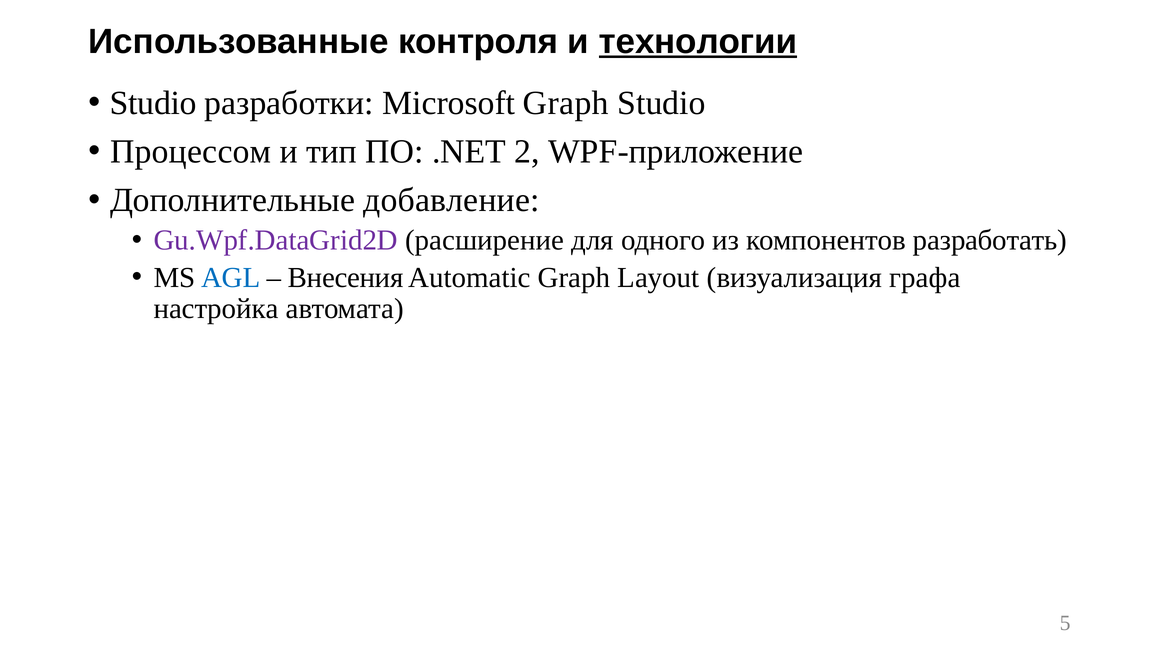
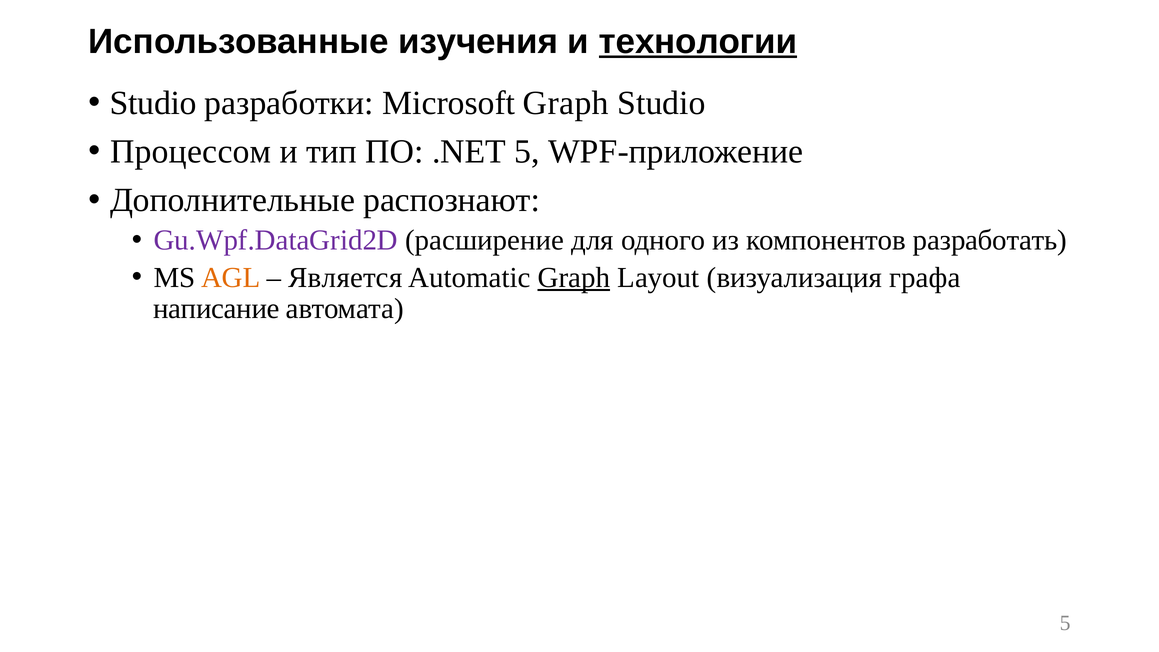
контроля: контроля -> изучения (478, 42)
.NET 2: 2 -> 5 (527, 152)
добавление: добавление -> распознают (452, 200)
AGL colour: blue -> orange (231, 277)
Внесения: Внесения -> Является (345, 277)
Graph underline: none -> present (574, 277)
настройка: настройка -> написание (216, 309)
